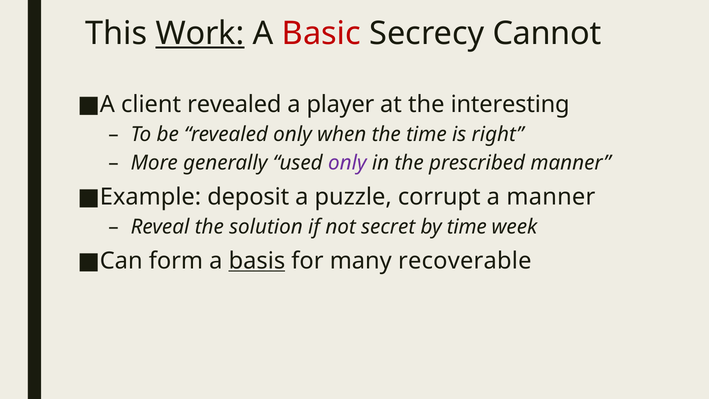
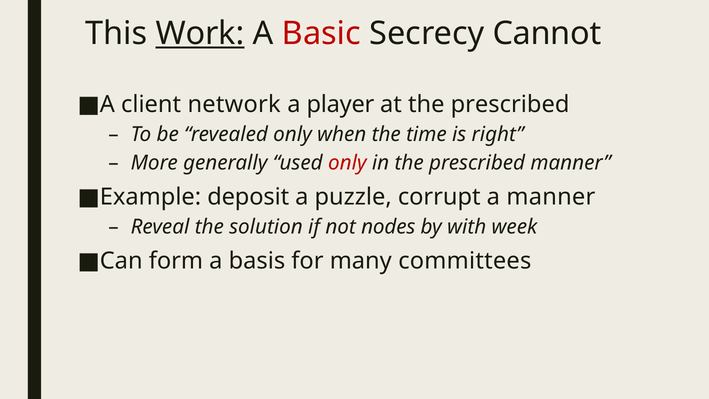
client revealed: revealed -> network (234, 104)
at the interesting: interesting -> prescribed (510, 104)
only colour: purple -> red (347, 163)
secret: secret -> nodes (388, 227)
by time: time -> with (467, 227)
basis underline: present -> none (257, 261)
recoverable: recoverable -> committees (465, 261)
